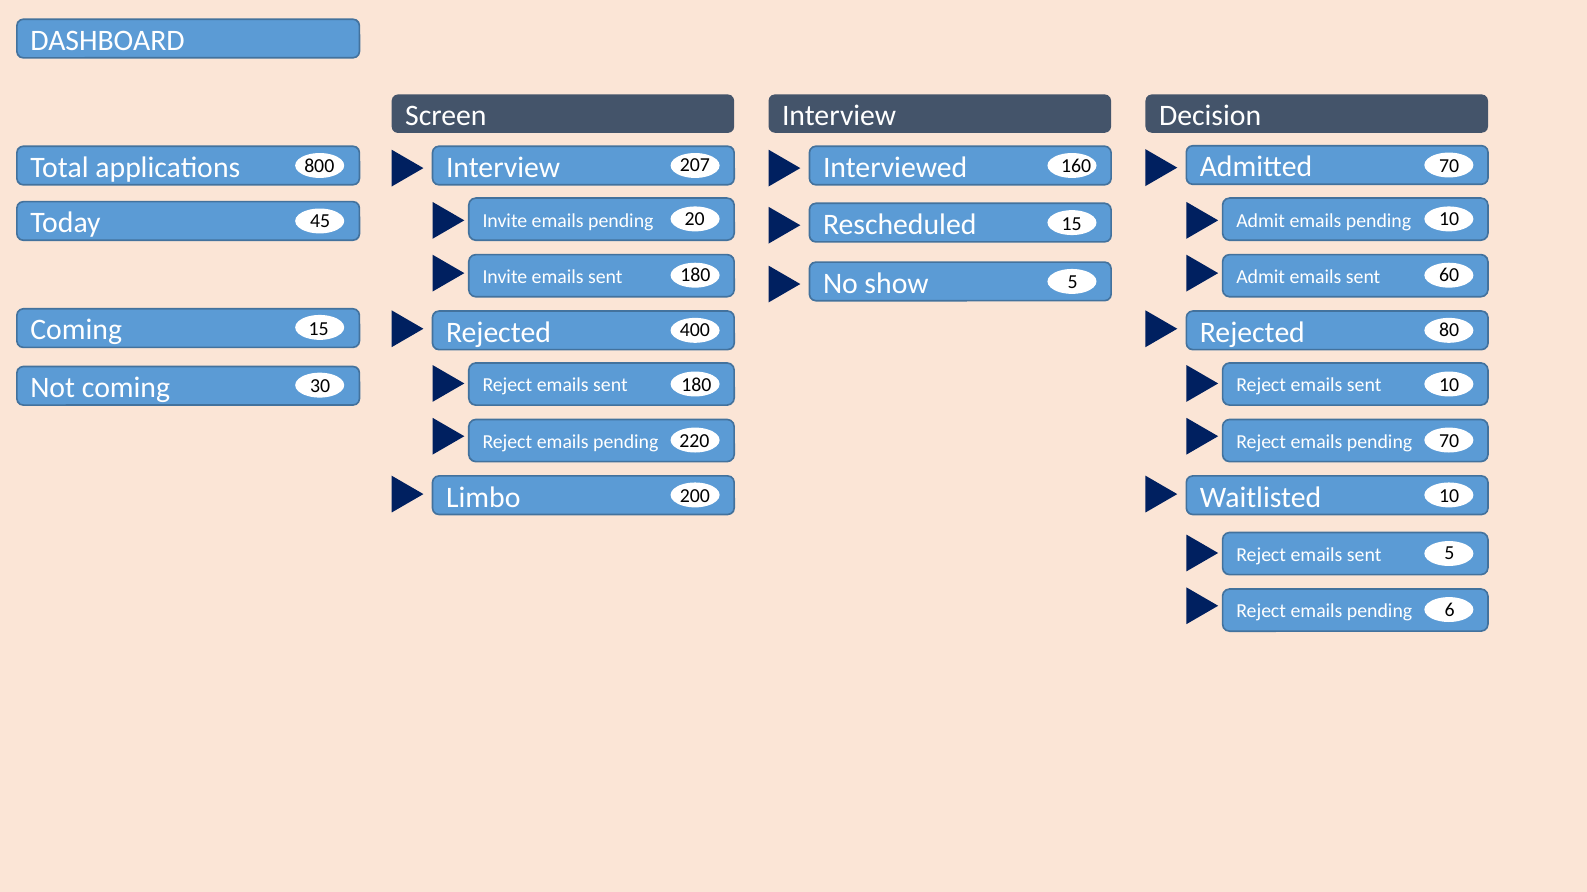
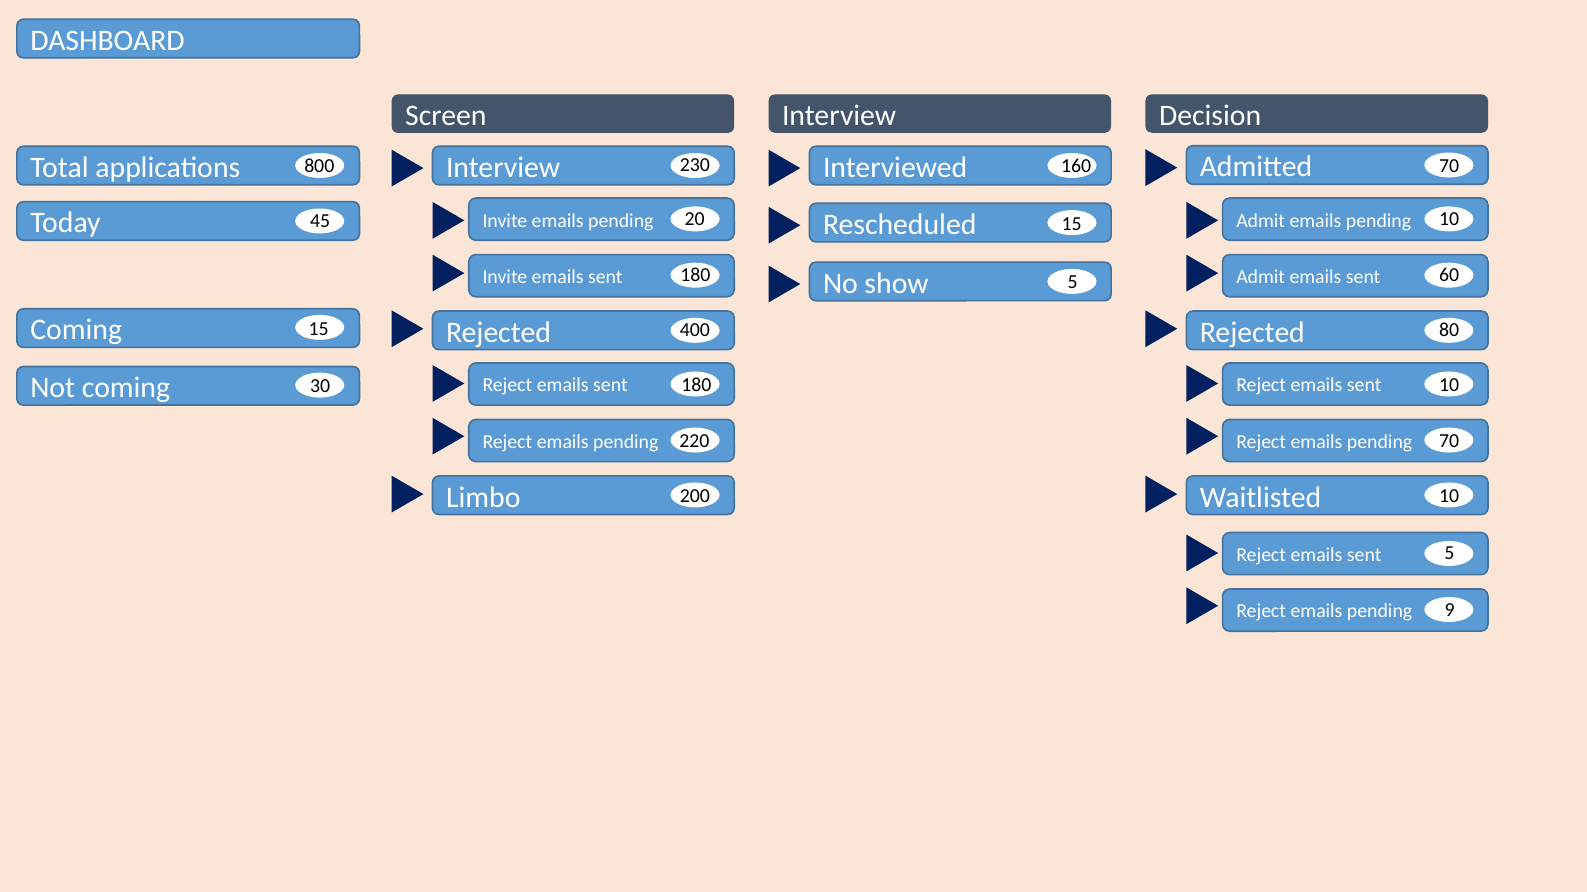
207: 207 -> 230 (695, 165)
6: 6 -> 9 (1450, 611)
